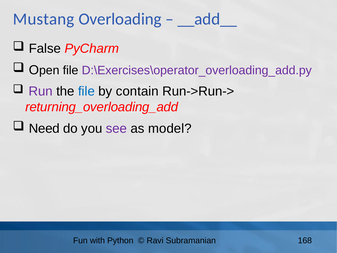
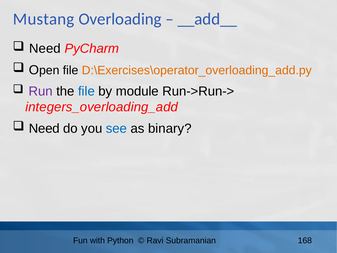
False: False -> Need (45, 49)
D:\Exercises\operator_overloading_add.py colour: purple -> orange (197, 70)
contain: contain -> module (137, 91)
returning_overloading_add: returning_overloading_add -> integers_overloading_add (102, 107)
see colour: purple -> blue (116, 128)
model: model -> binary (170, 128)
